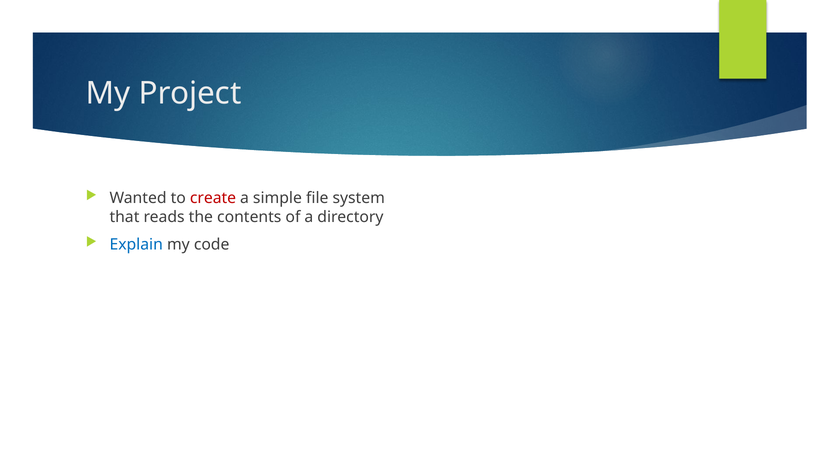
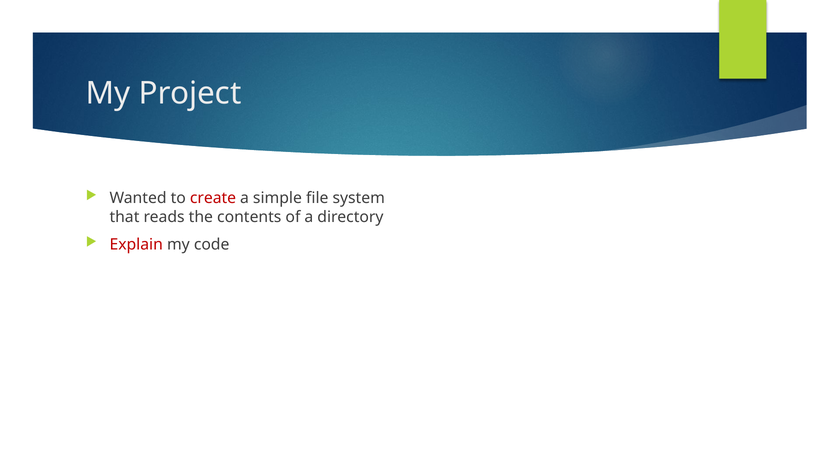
Explain colour: blue -> red (136, 245)
